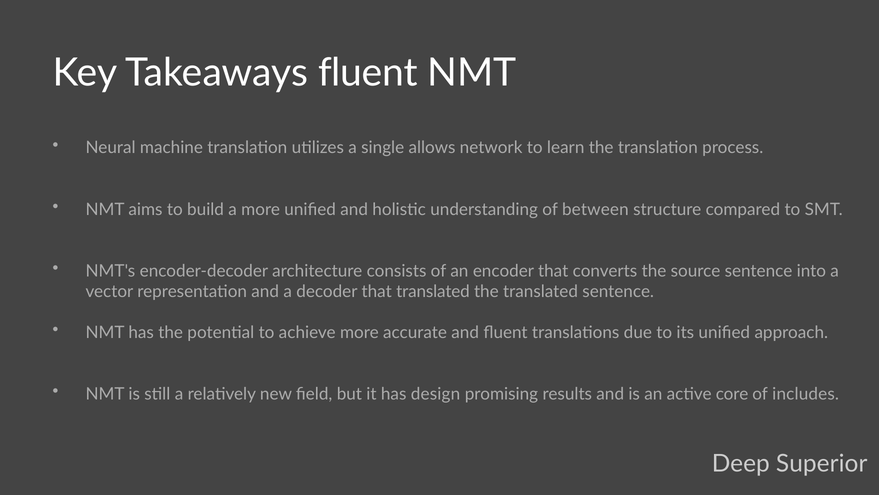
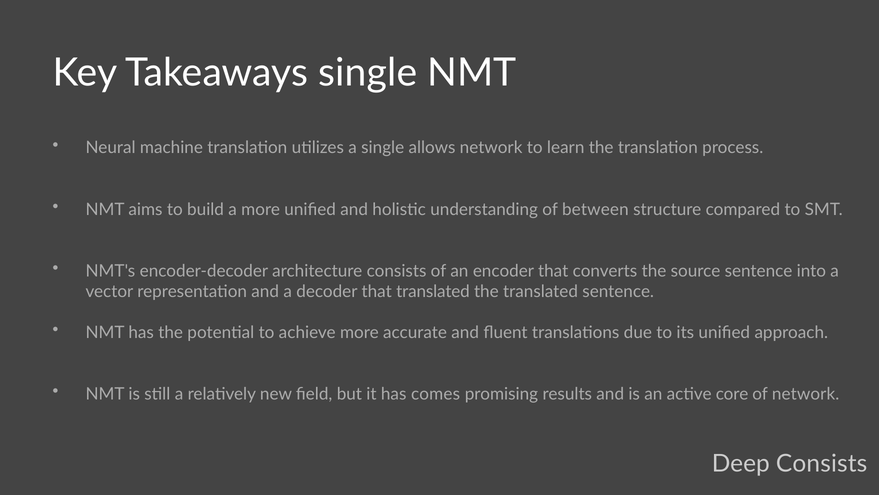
Takeaways fluent: fluent -> single (368, 73)
design: design -> comes (436, 394)
of includes: includes -> network (806, 394)
Deep Superior: Superior -> Consists (822, 463)
